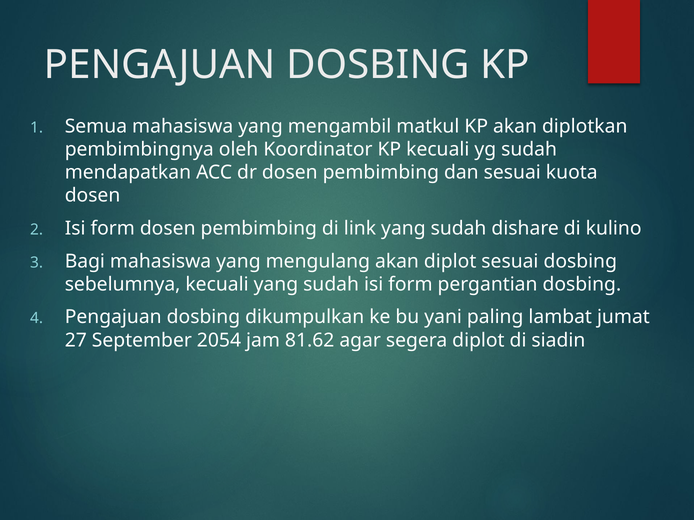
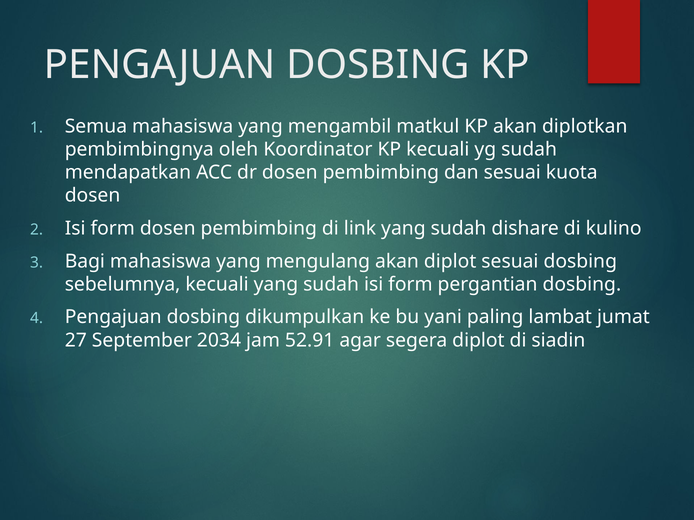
2054: 2054 -> 2034 (219, 341)
81.62: 81.62 -> 52.91 (310, 341)
